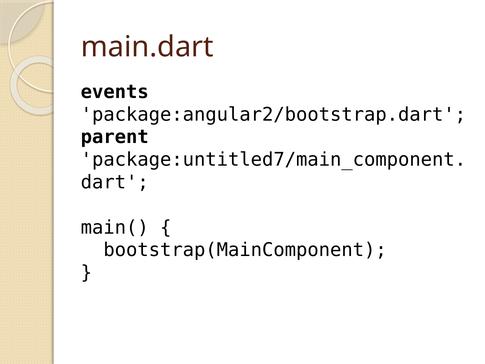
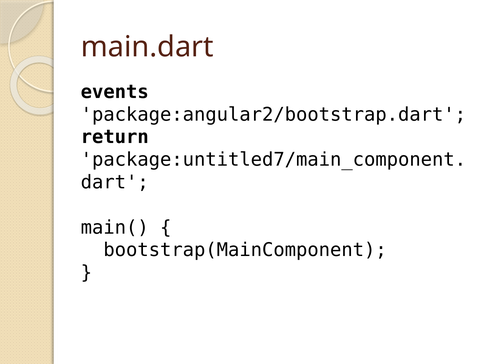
parent: parent -> return (115, 137)
